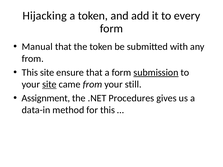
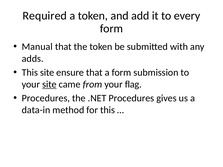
Hijacking: Hijacking -> Required (45, 16)
from: from -> adds (33, 59)
submission underline: present -> none (156, 73)
still: still -> flag (133, 84)
Assignment: Assignment -> Procedures (46, 98)
